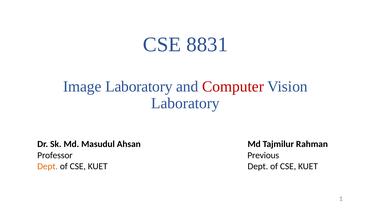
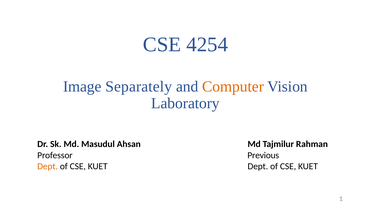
8831: 8831 -> 4254 (207, 45)
Image Laboratory: Laboratory -> Separately (139, 87)
Computer colour: red -> orange (233, 87)
